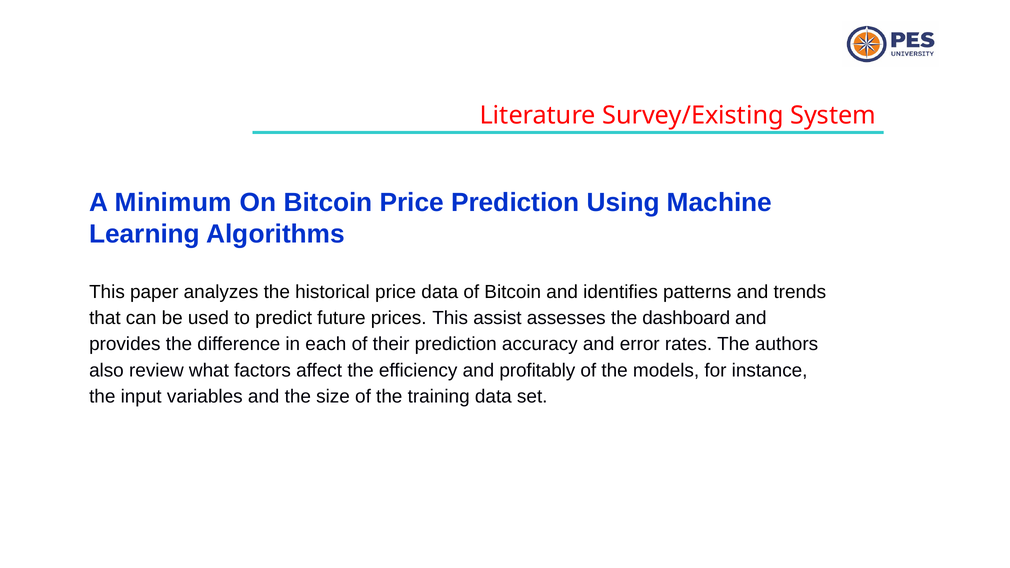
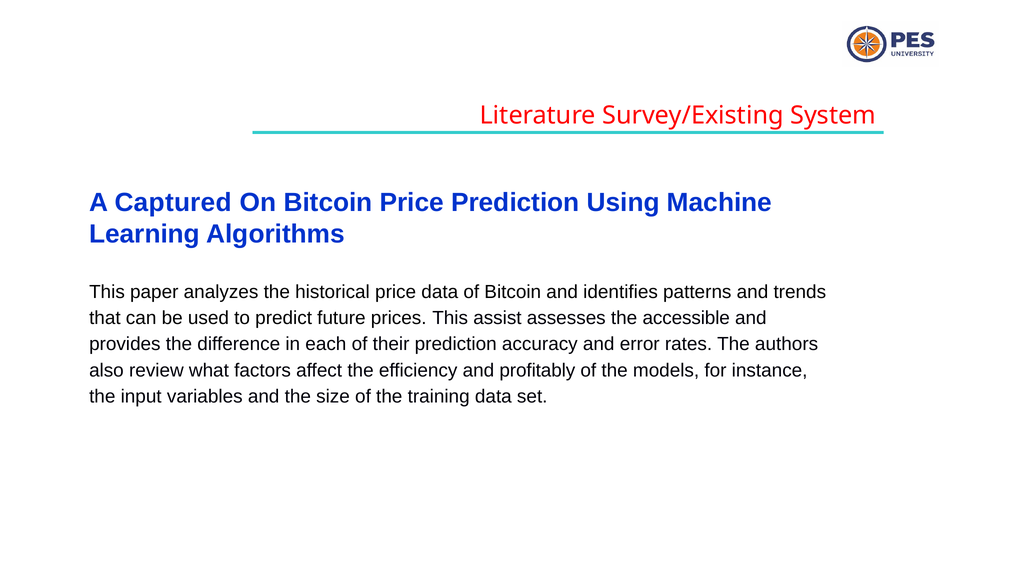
Minimum: Minimum -> Captured (173, 203)
dashboard: dashboard -> accessible (686, 318)
